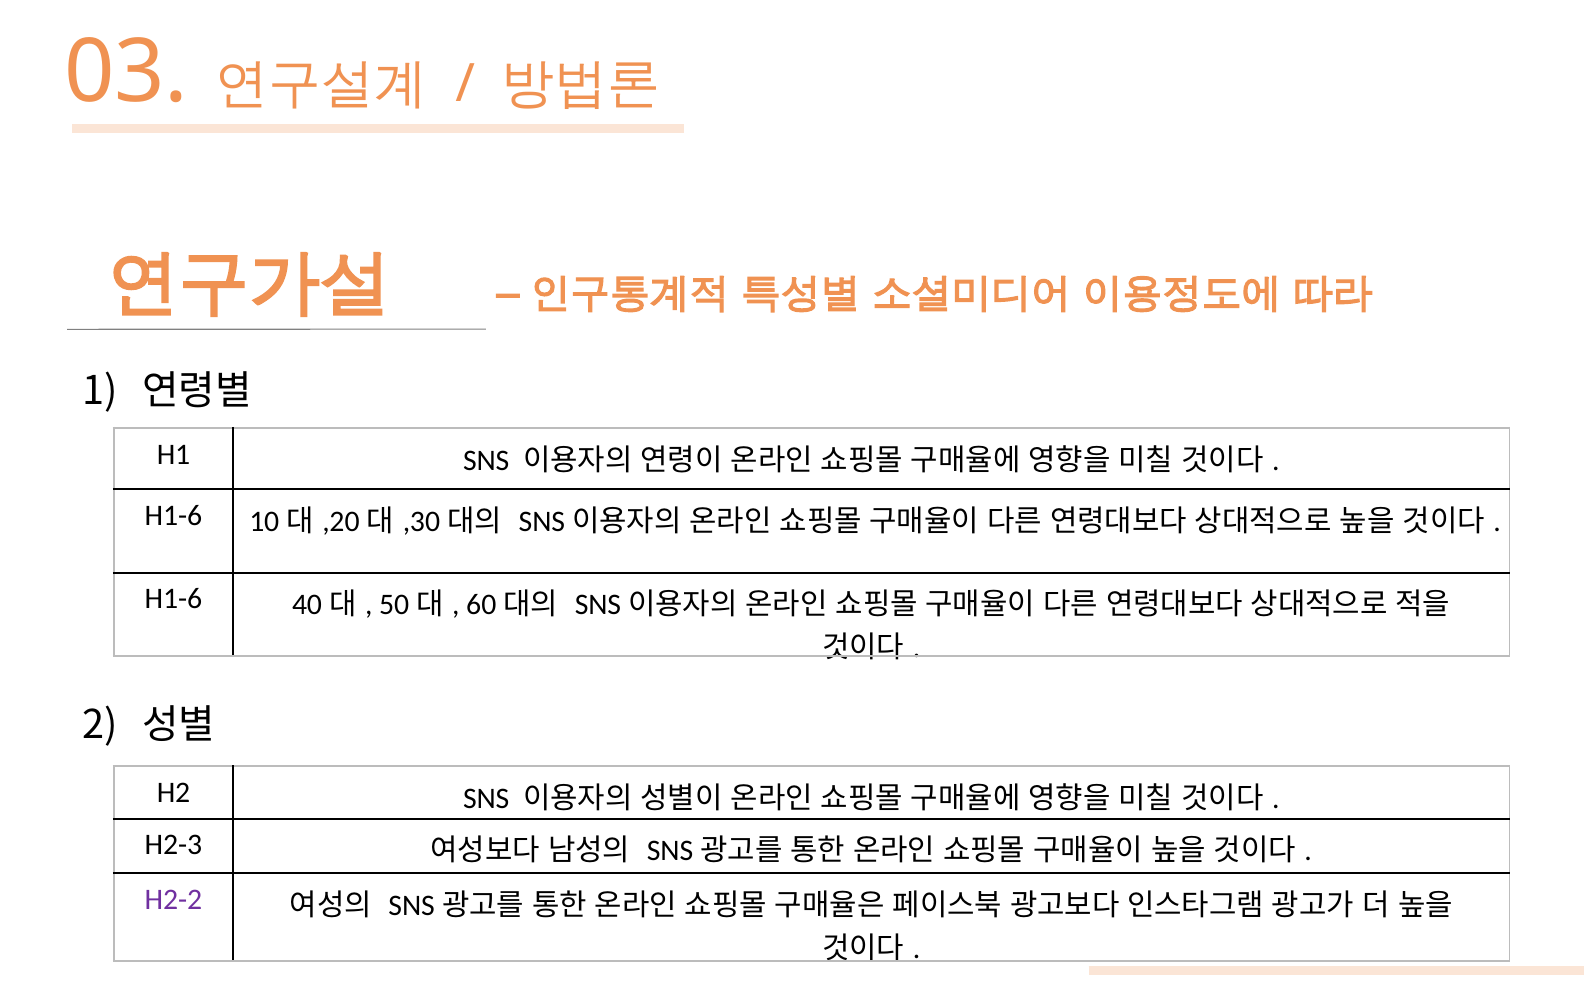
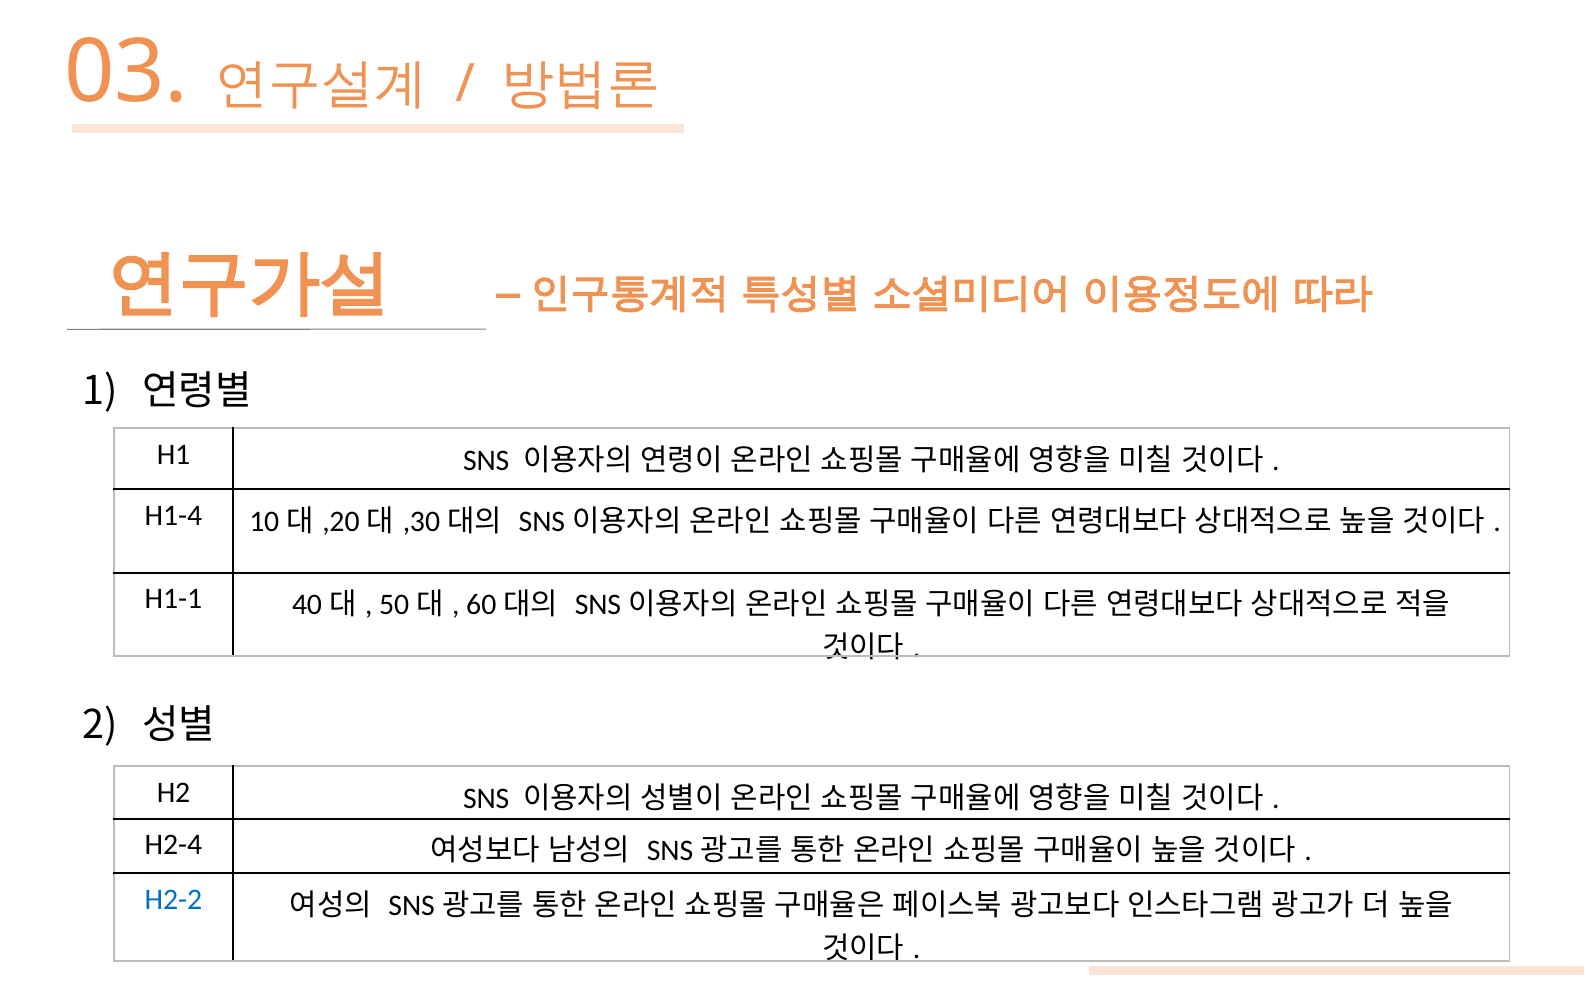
H1-6: H1-6 -> H1-4 (173, 516)
H1-6: H1-6 -> H1-1 (173, 599)
H2-3: H2-3 -> H2-4 (173, 845)
H2-2 colour: purple -> blue (173, 900)
